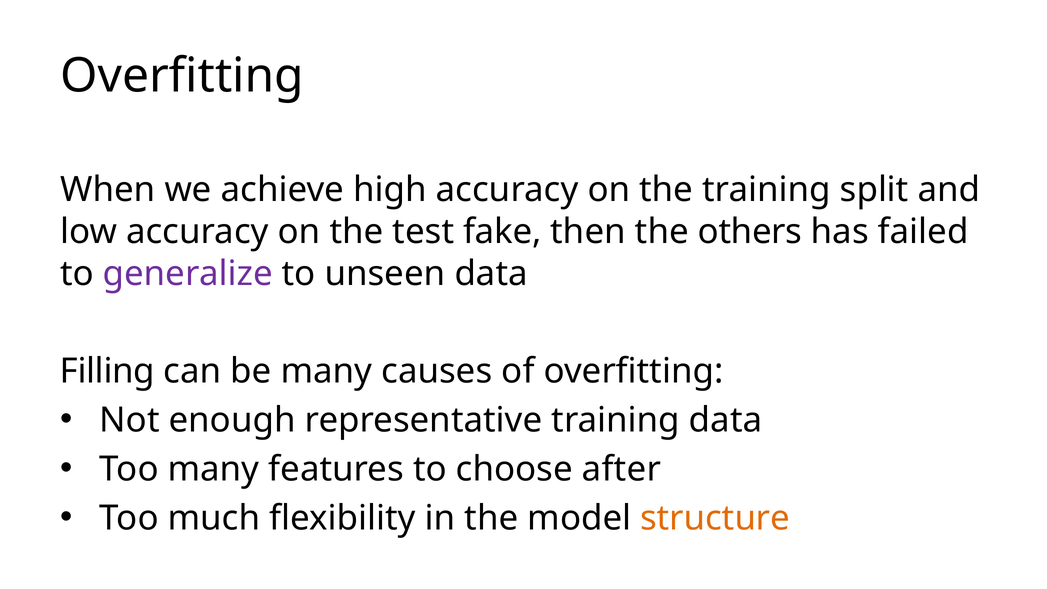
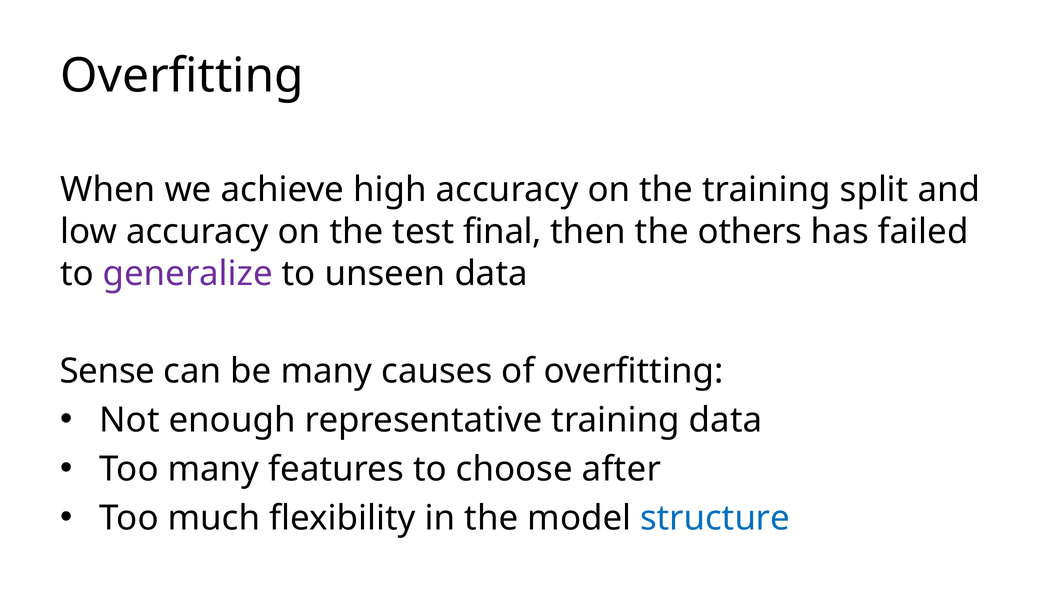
fake: fake -> final (502, 232)
Filling: Filling -> Sense (107, 371)
structure colour: orange -> blue (715, 518)
